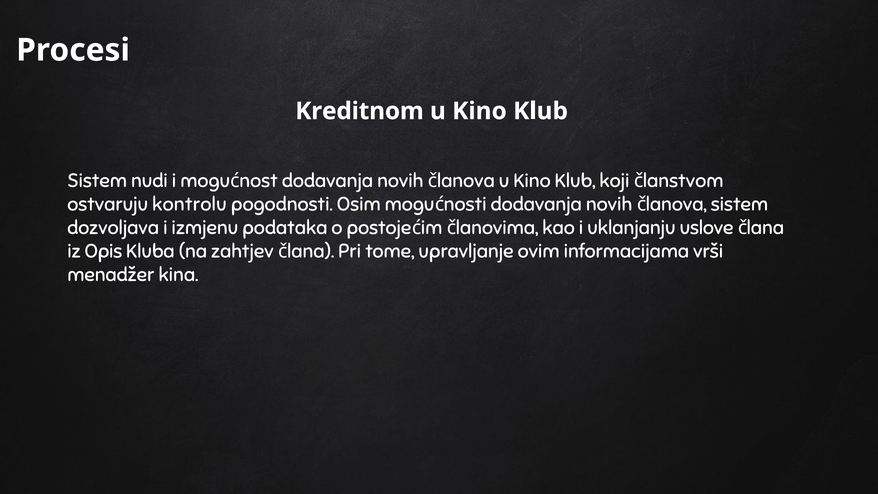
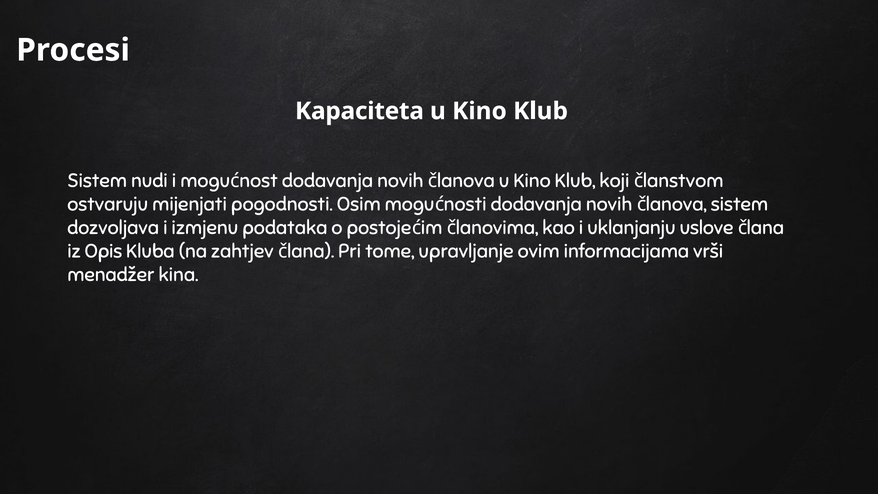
Kreditnom: Kreditnom -> Kapaciteta (360, 111)
kontrolu: kontrolu -> mijenjati (190, 204)
